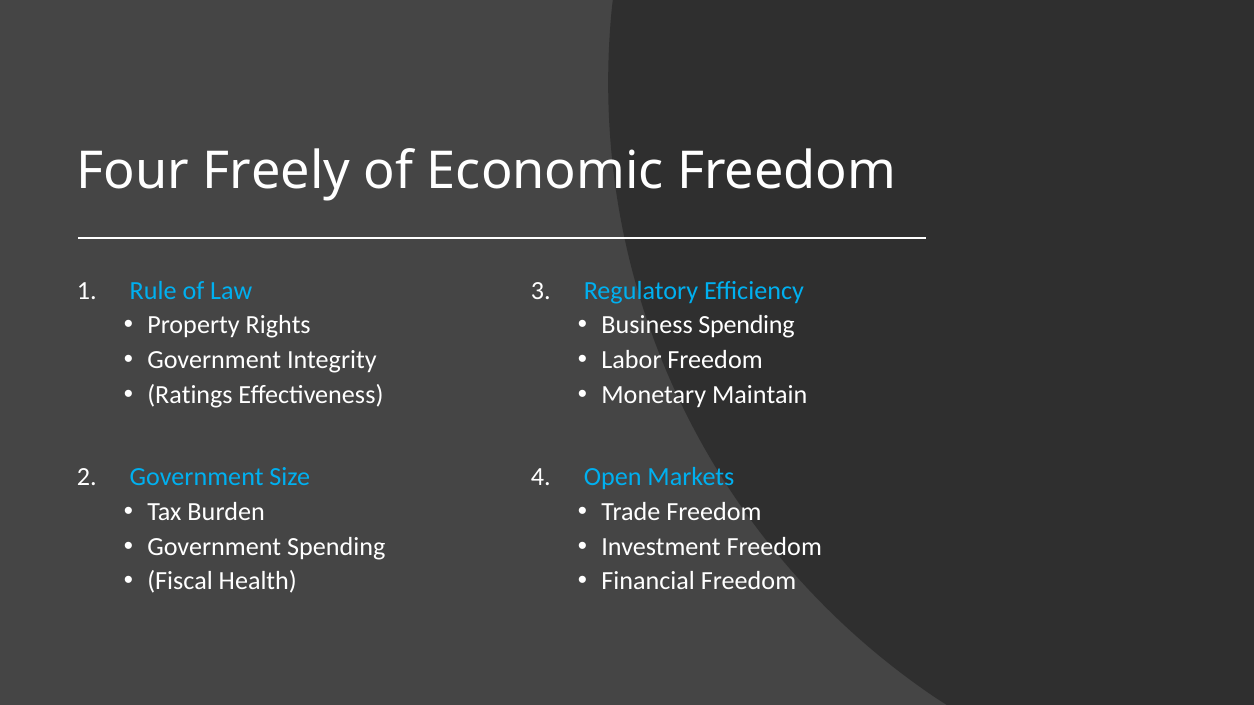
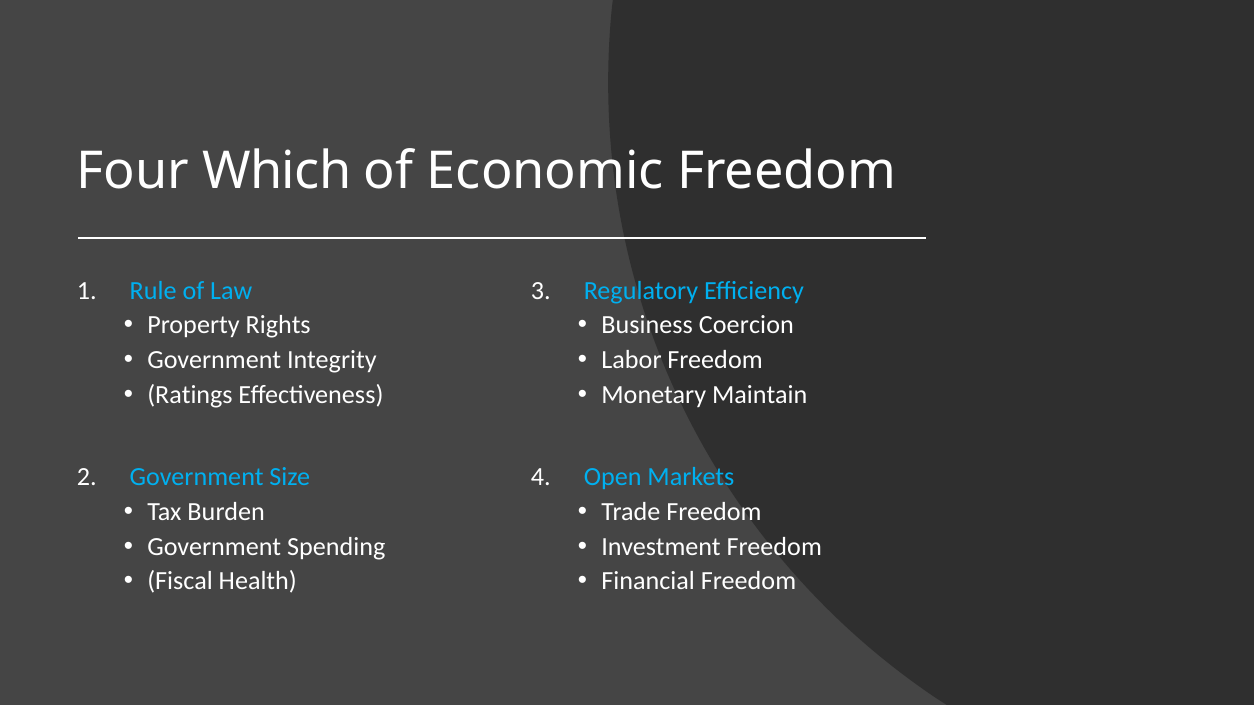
Freely: Freely -> Which (277, 171)
Business Spending: Spending -> Coercion (746, 325)
